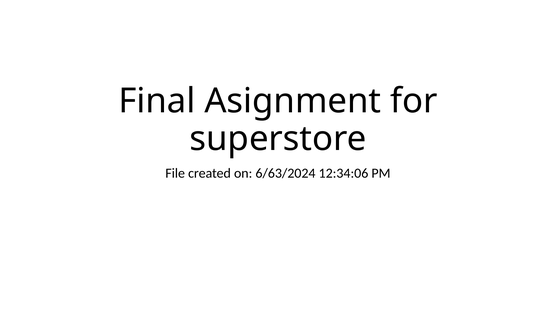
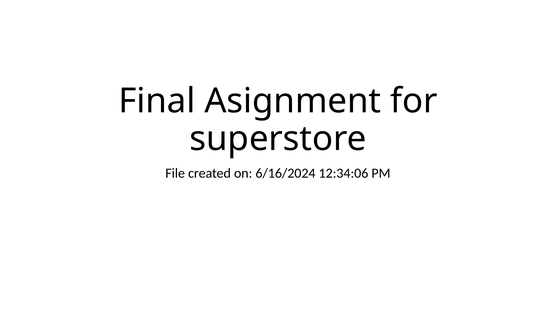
6/63/2024: 6/63/2024 -> 6/16/2024 (285, 174)
